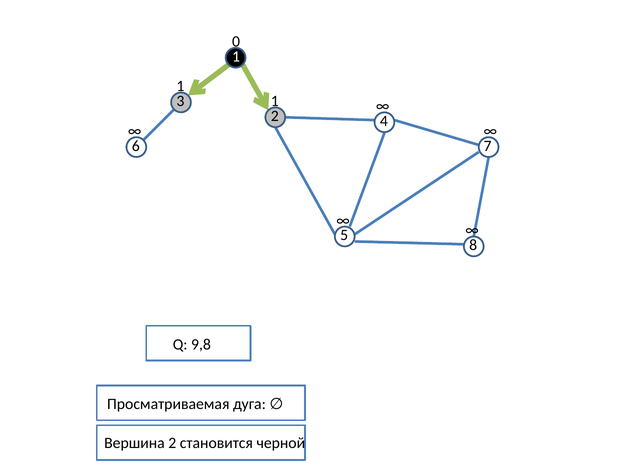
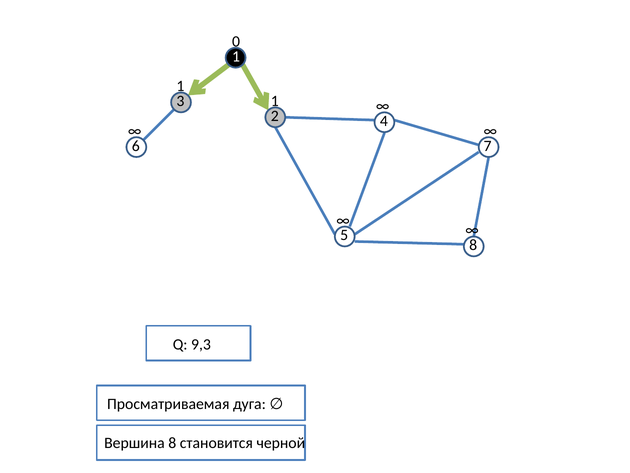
9,8: 9,8 -> 9,3 (201, 344)
Вершина 2: 2 -> 8 (172, 443)
